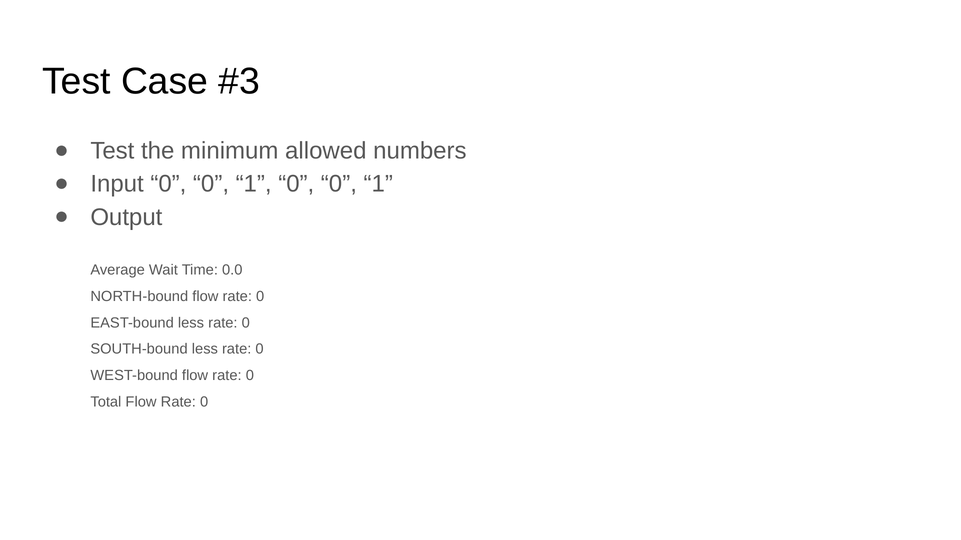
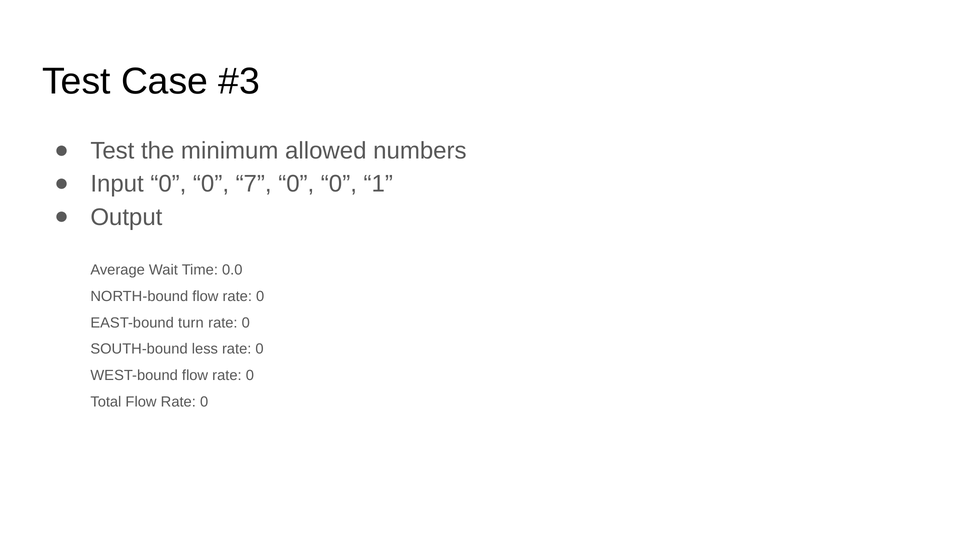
Input 0 0 1: 1 -> 7 (254, 184)
EAST-bound less: less -> turn (191, 323)
